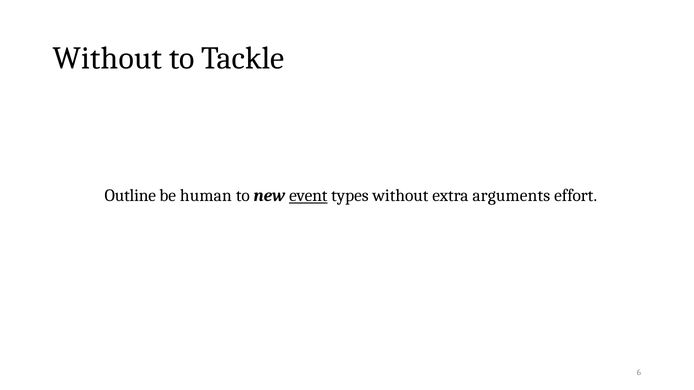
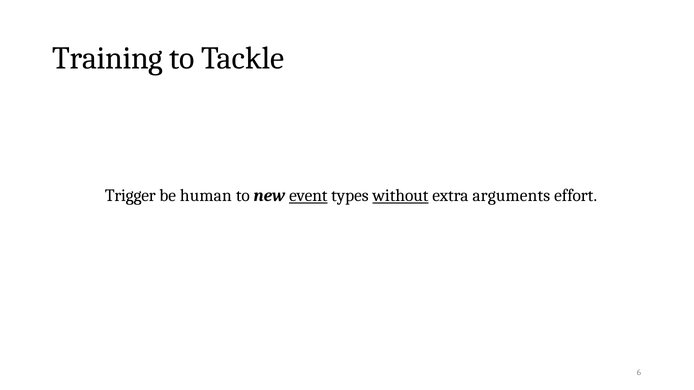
Without: Without -> Training (108, 58)
Outline: Outline -> Trigger (130, 196)
without underline: none -> present (400, 196)
